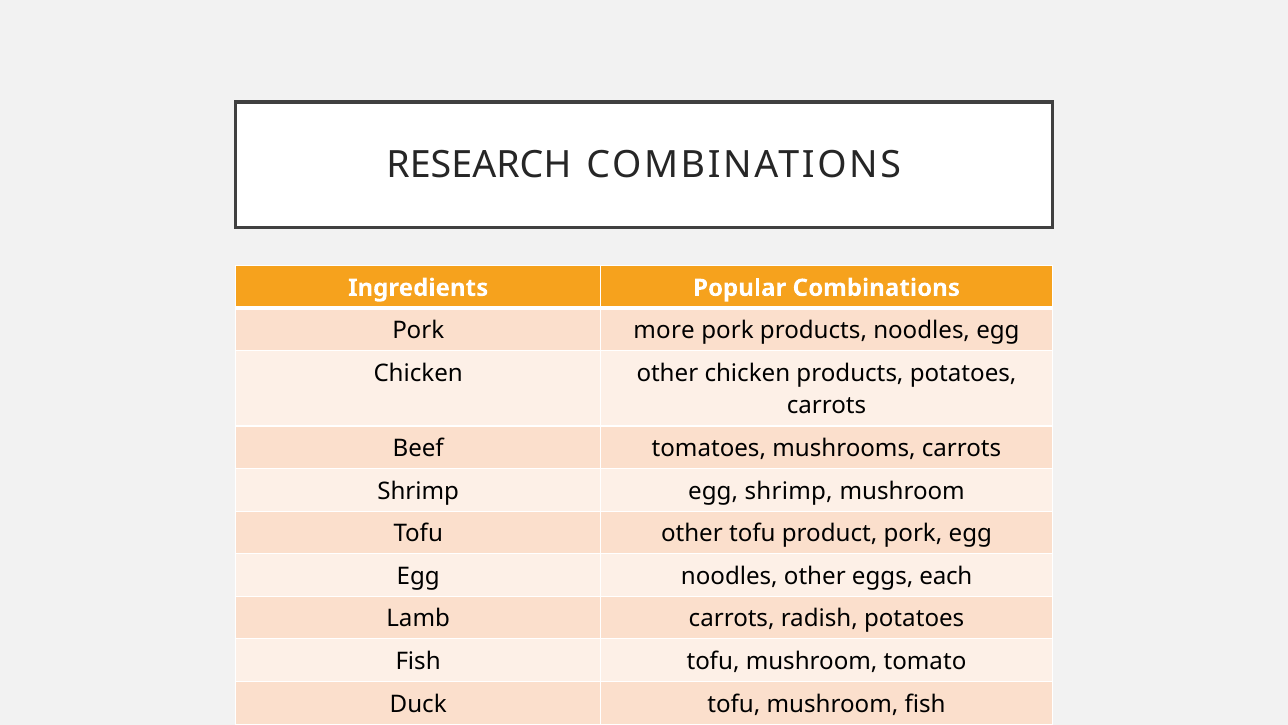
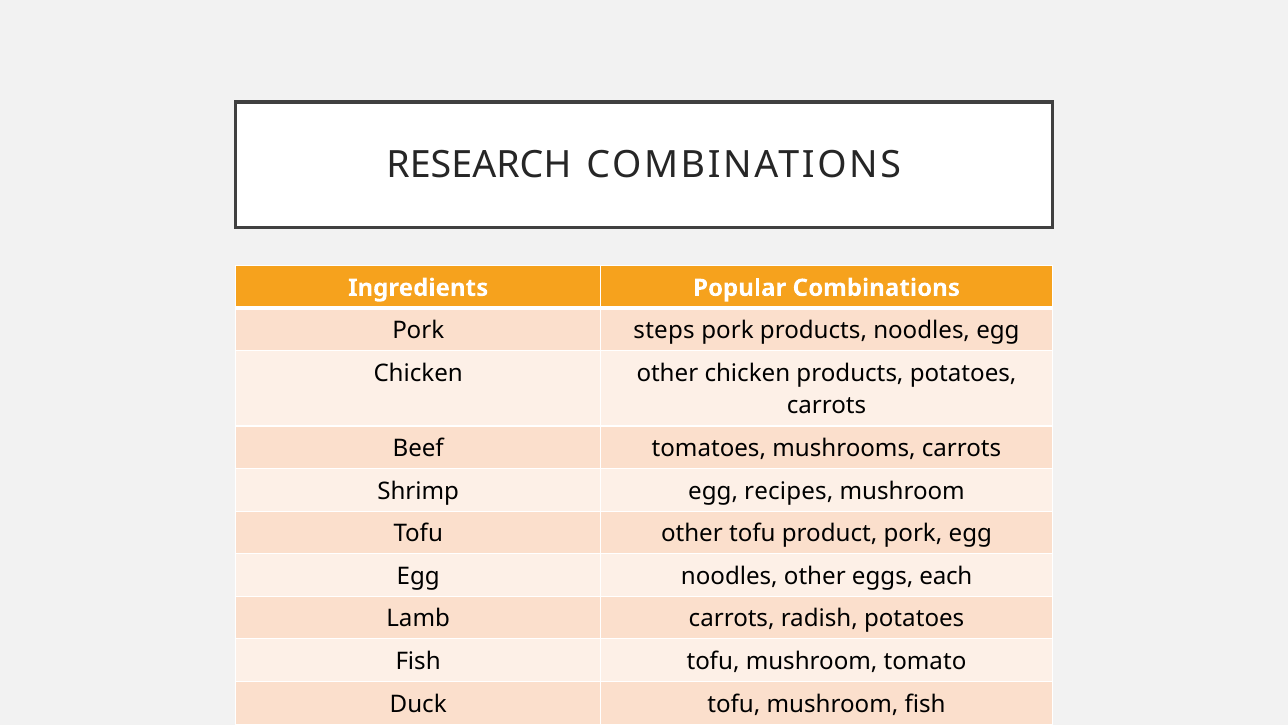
more: more -> steps (664, 330)
egg shrimp: shrimp -> recipes (789, 491)
